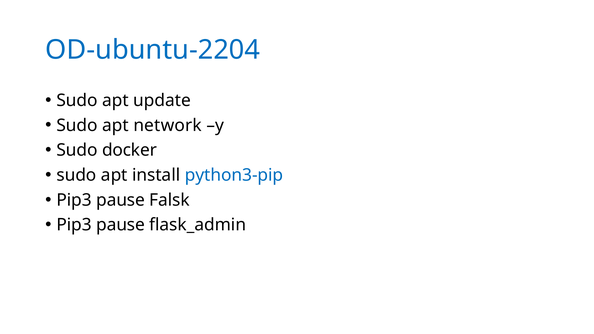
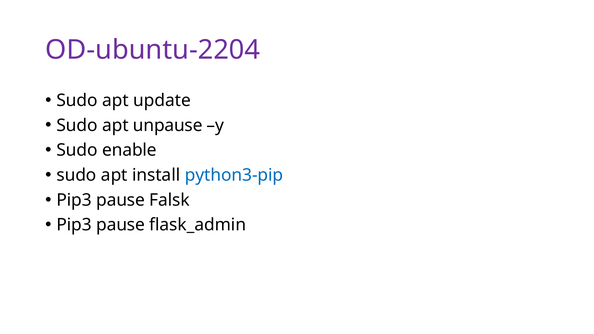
OD-ubuntu-2204 colour: blue -> purple (153, 50)
network: network -> unpause (168, 125)
docker: docker -> enable (129, 150)
